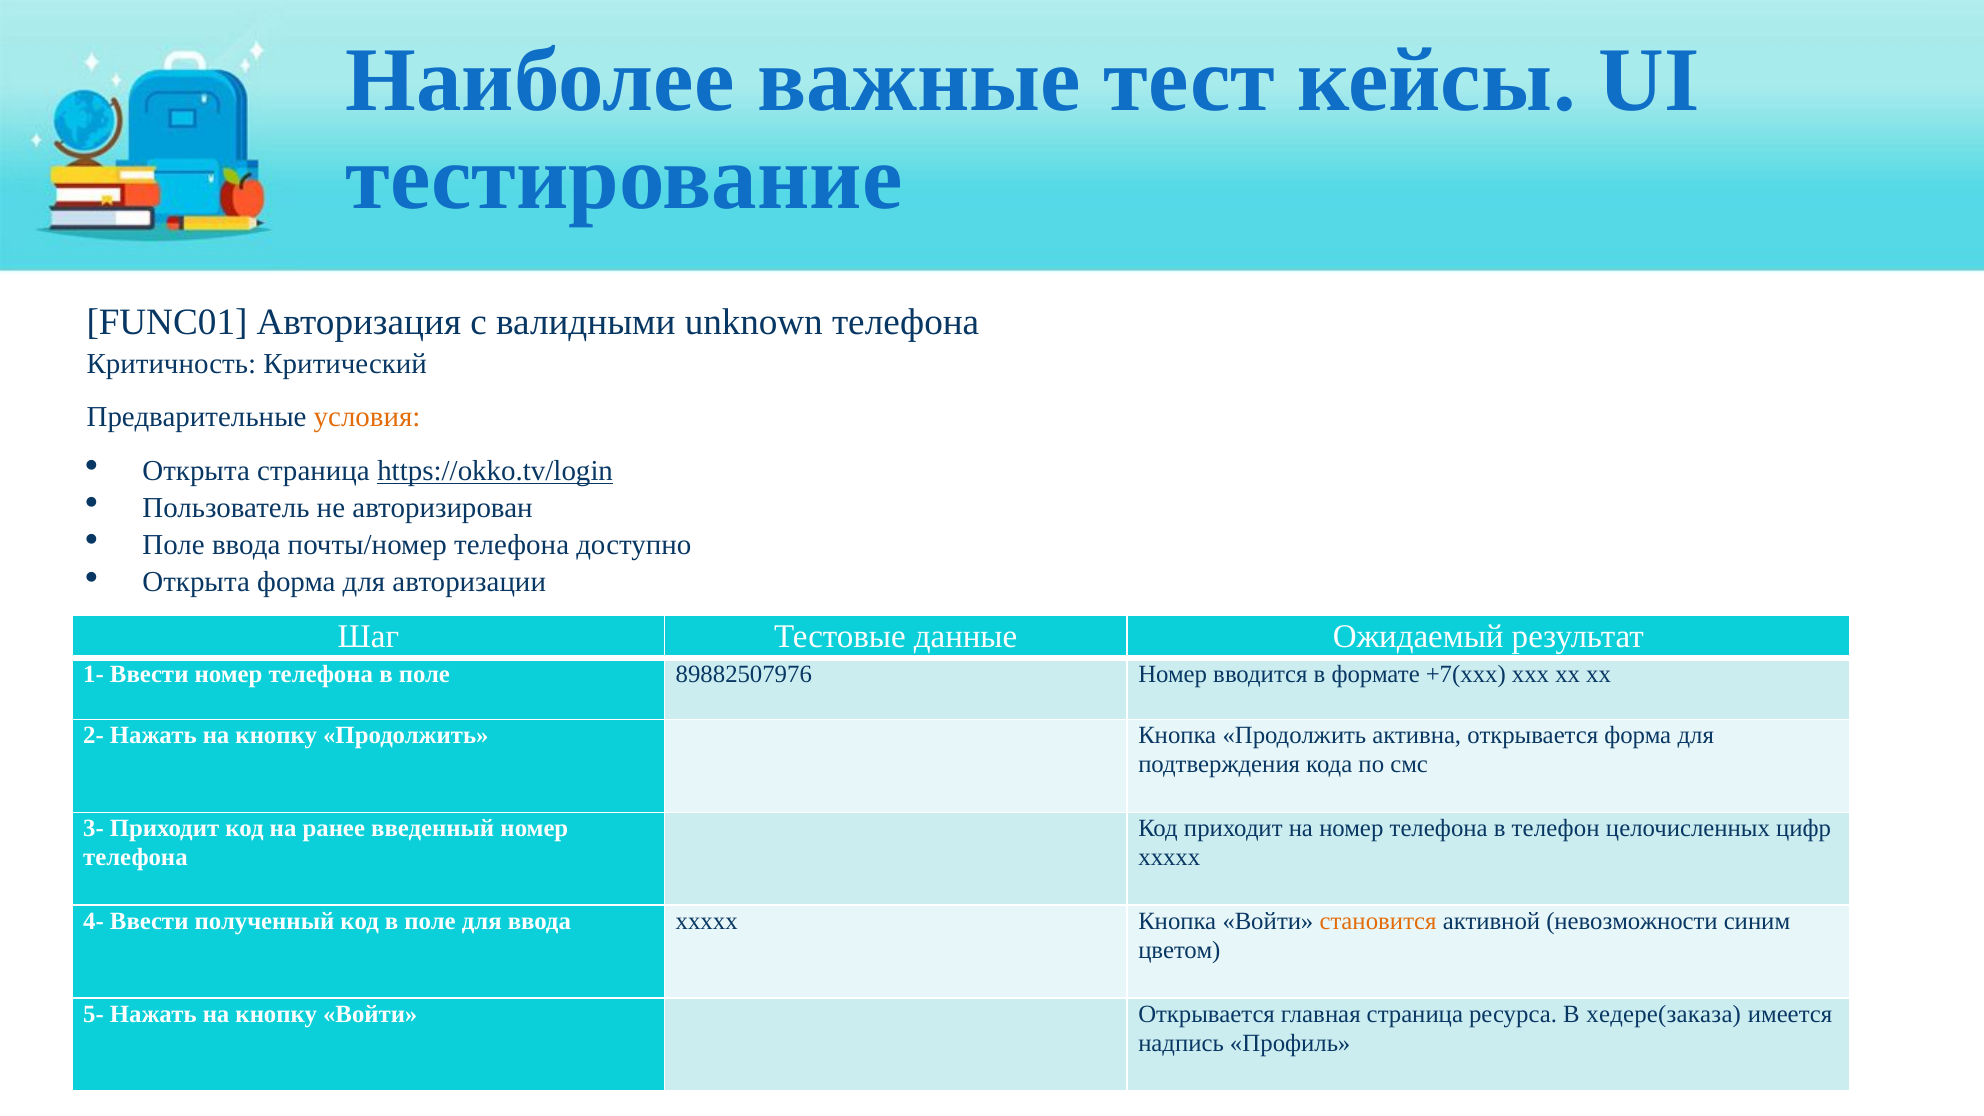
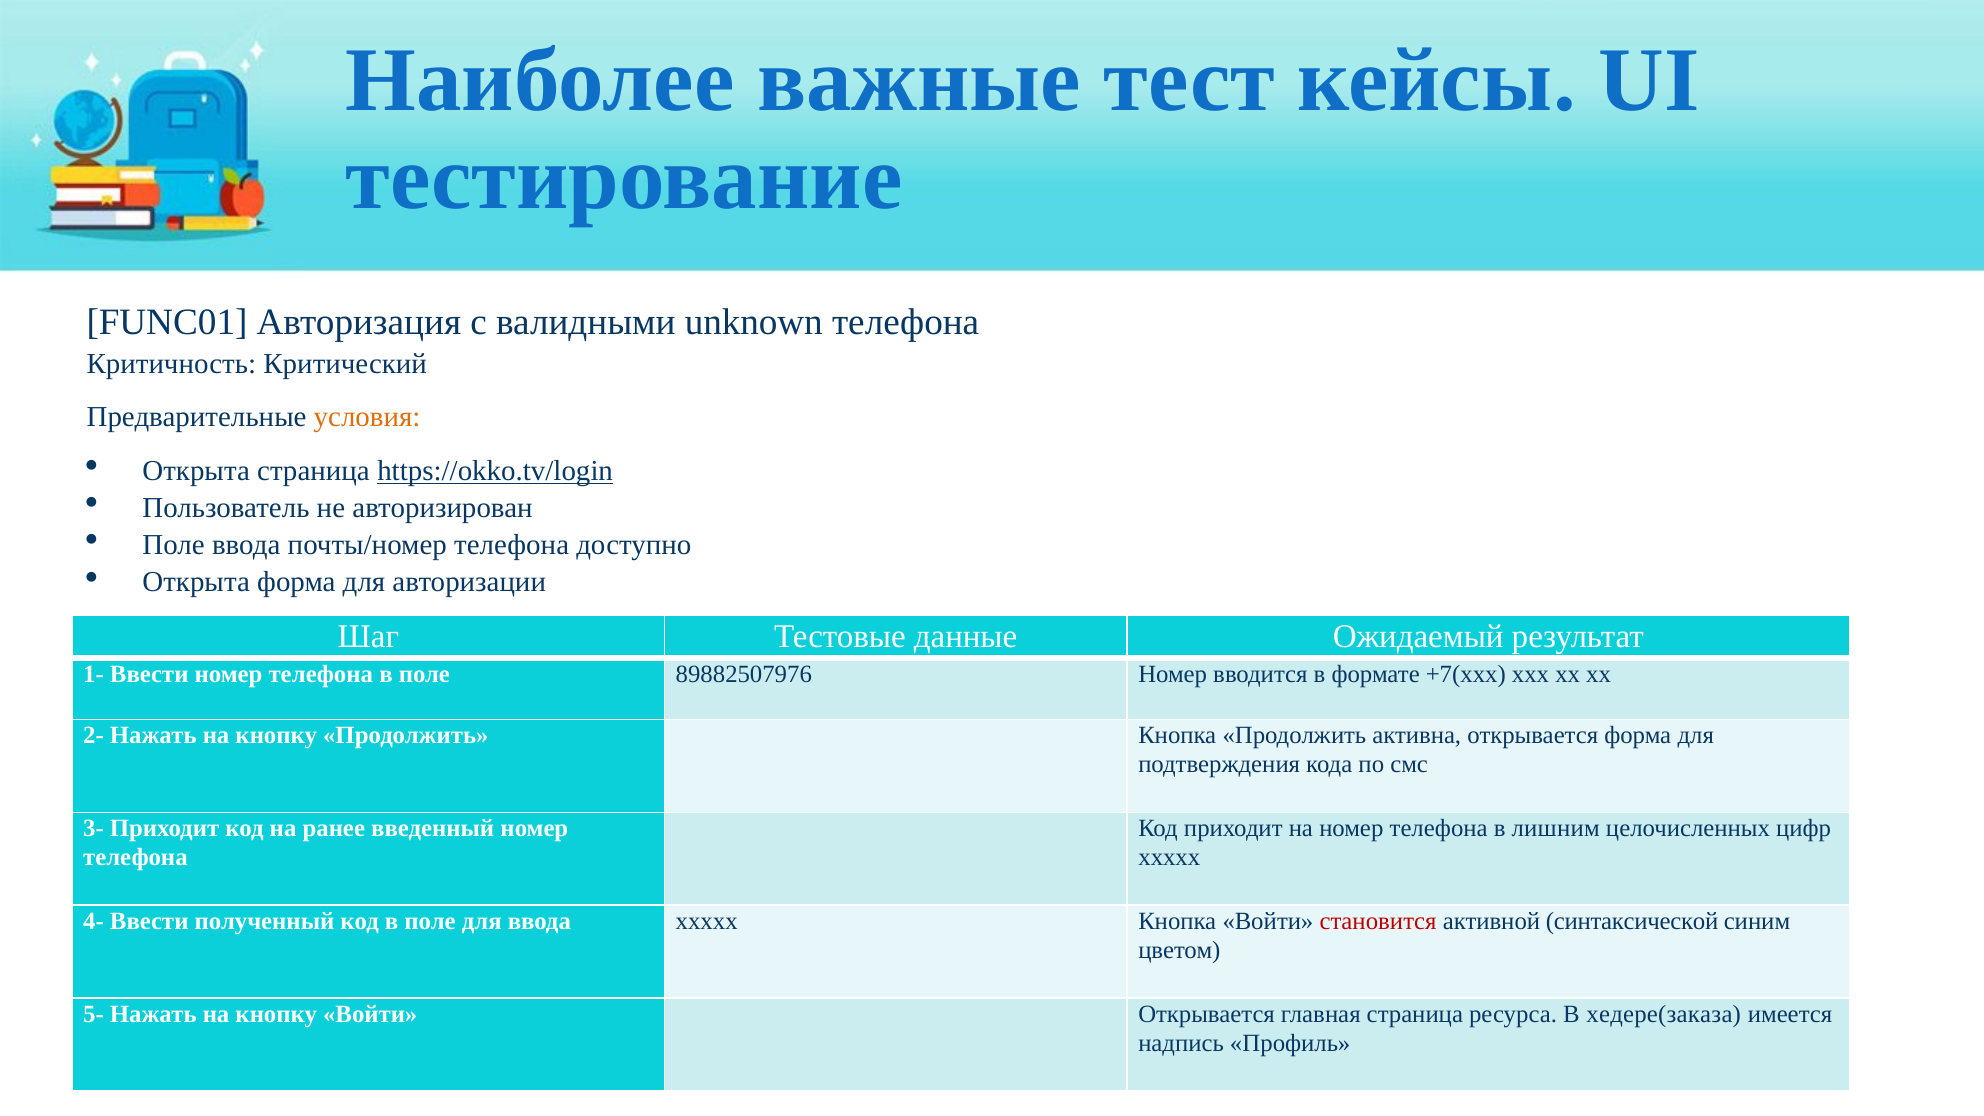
телефон: телефон -> лишним (1556, 828)
становится colour: orange -> red (1378, 921)
невозможности: невозможности -> синтаксической (1632, 921)
